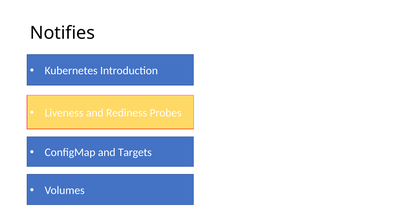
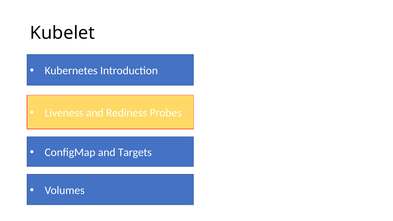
Notifies: Notifies -> Kubelet (62, 33)
